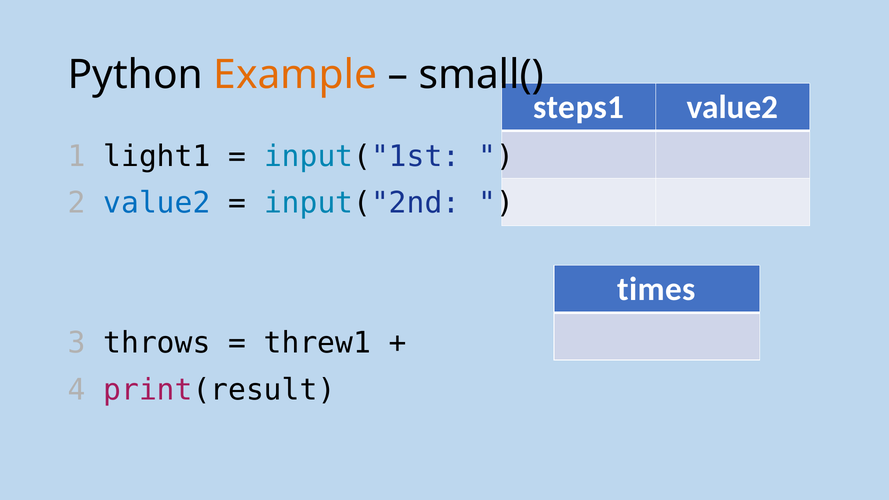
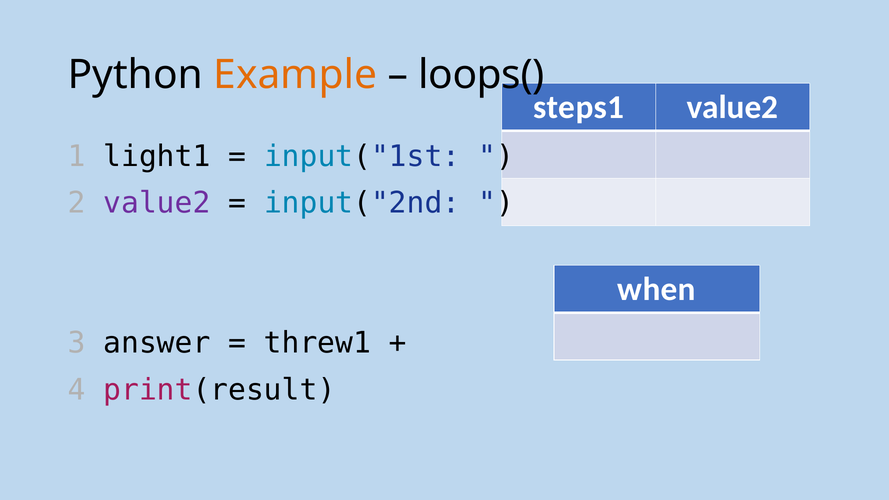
small(: small( -> loops( (481, 75)
value2 colour: blue -> purple (157, 203)
times: times -> when (657, 289)
throws: throws -> answer (157, 343)
